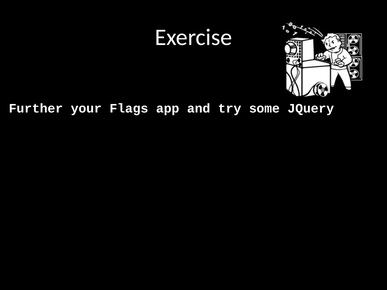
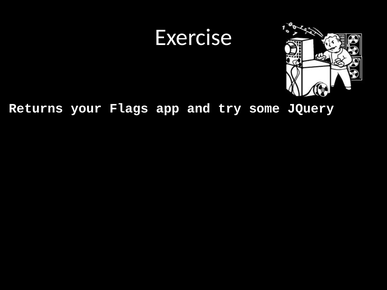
Further: Further -> Returns (36, 109)
